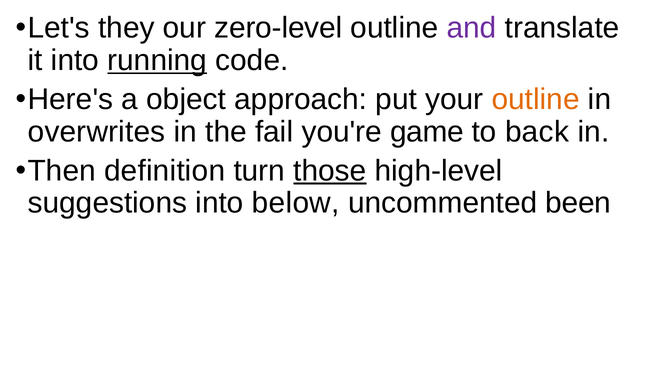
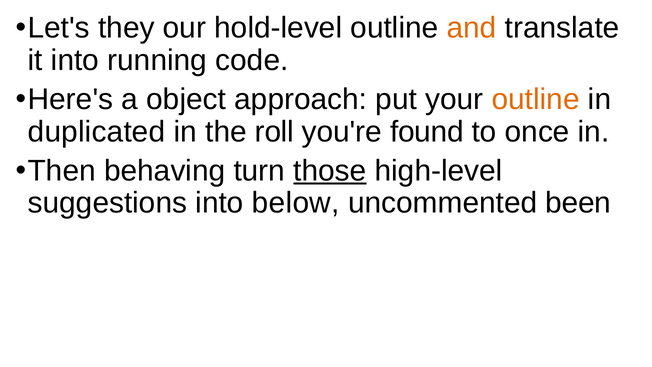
zero-level: zero-level -> hold-level (278, 28)
and colour: purple -> orange (472, 28)
running underline: present -> none (157, 60)
overwrites: overwrites -> duplicated (97, 132)
fail: fail -> roll (274, 132)
game: game -> found (427, 132)
back: back -> once (537, 132)
definition: definition -> behaving (165, 171)
